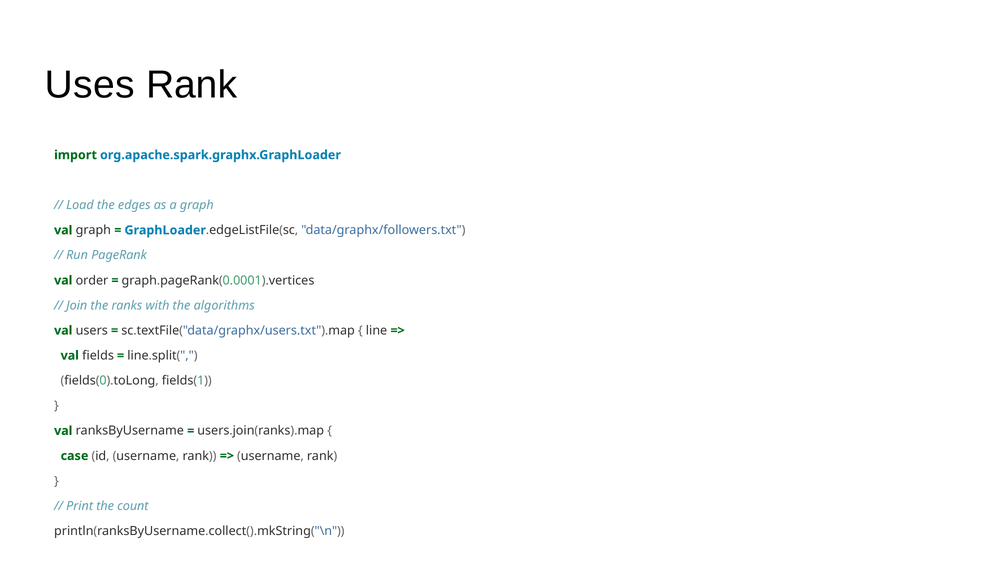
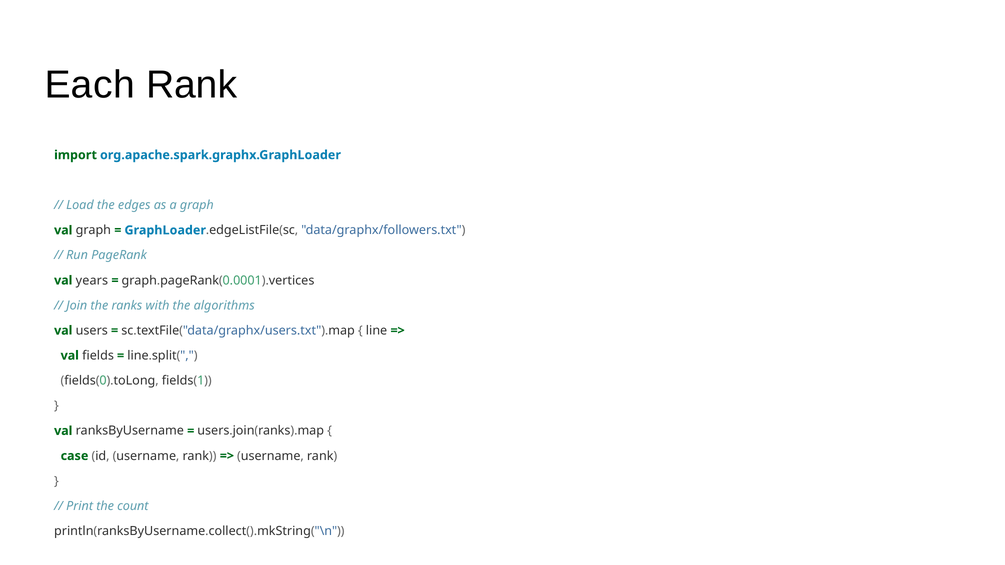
Uses: Uses -> Each (90, 85)
order: order -> years (92, 281)
